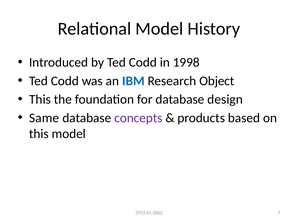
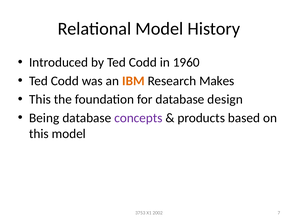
1998: 1998 -> 1960 (186, 63)
IBM colour: blue -> orange (133, 81)
Object: Object -> Makes (217, 81)
Same: Same -> Being (44, 118)
